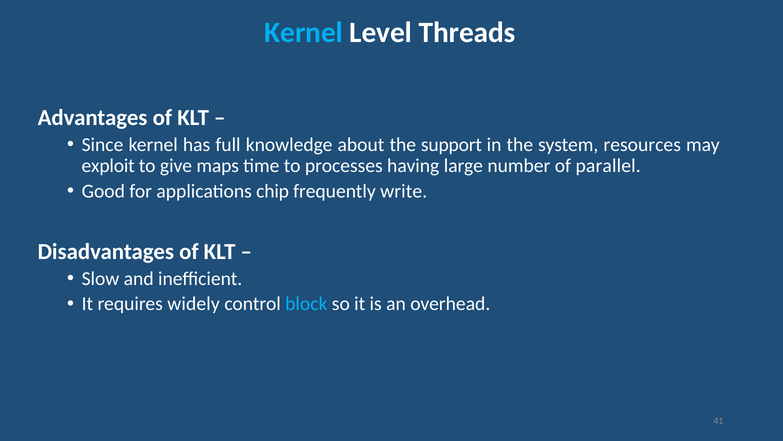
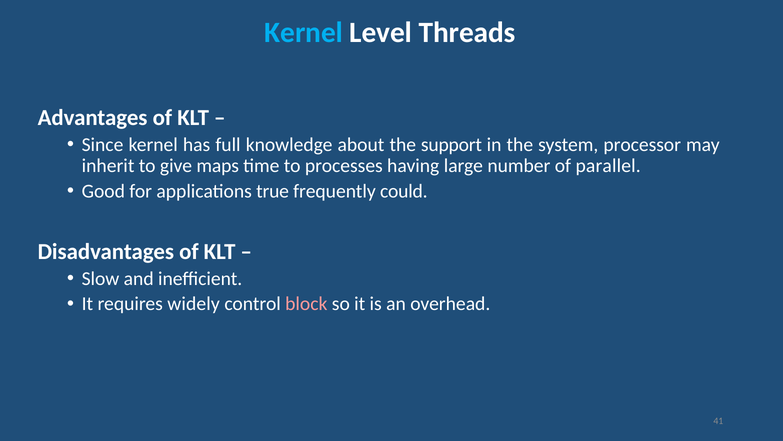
resources: resources -> processor (642, 145)
exploit: exploit -> inherit (108, 166)
chip: chip -> true (273, 191)
write: write -> could (404, 191)
block colour: light blue -> pink (306, 303)
